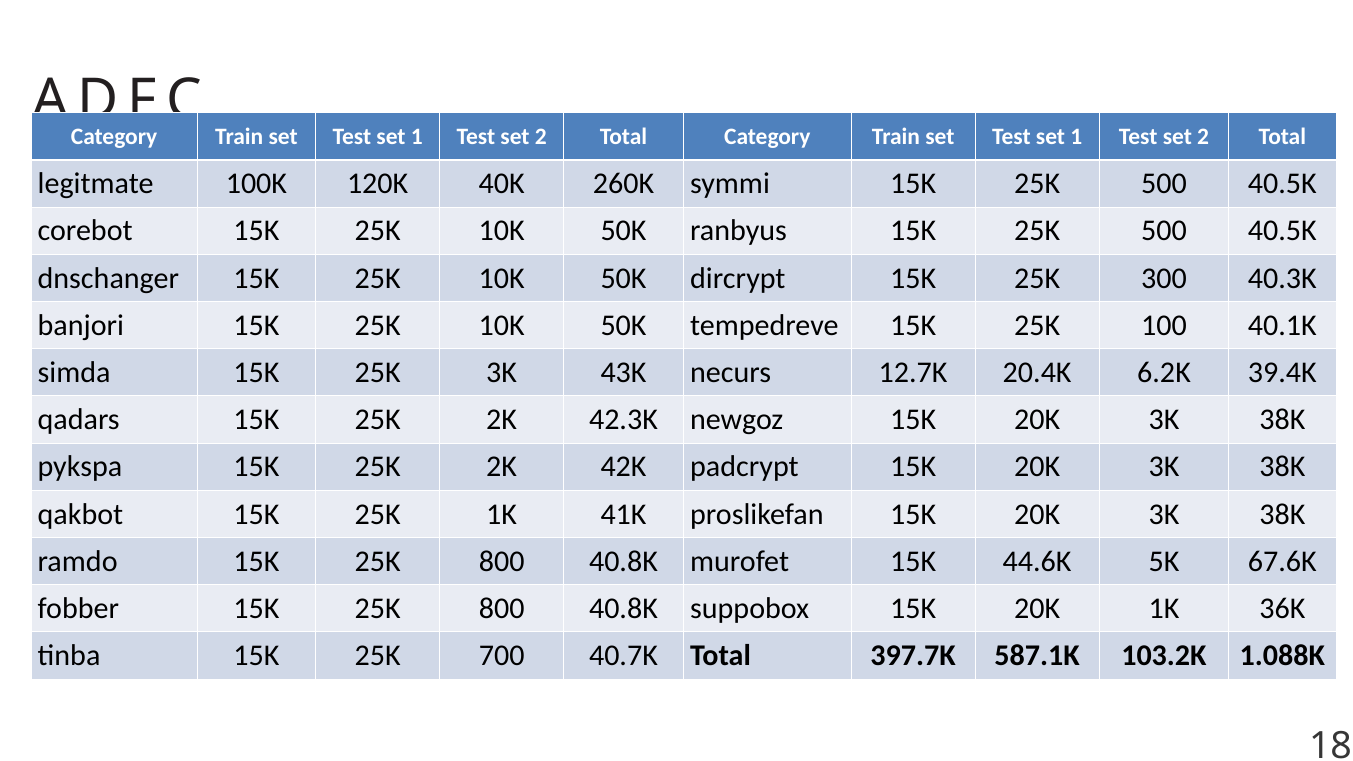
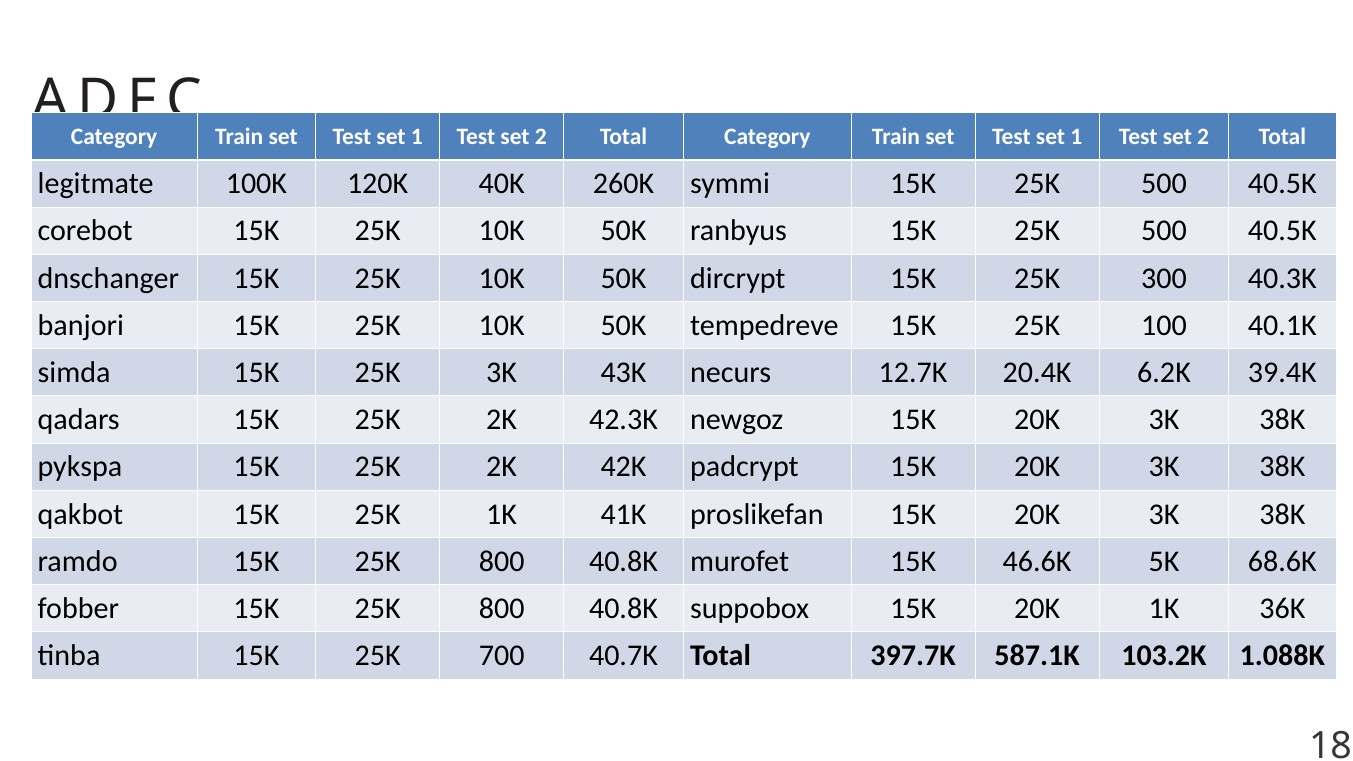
44.6K: 44.6K -> 46.6K (1037, 561)
67.6K: 67.6K -> 68.6K (1282, 561)
